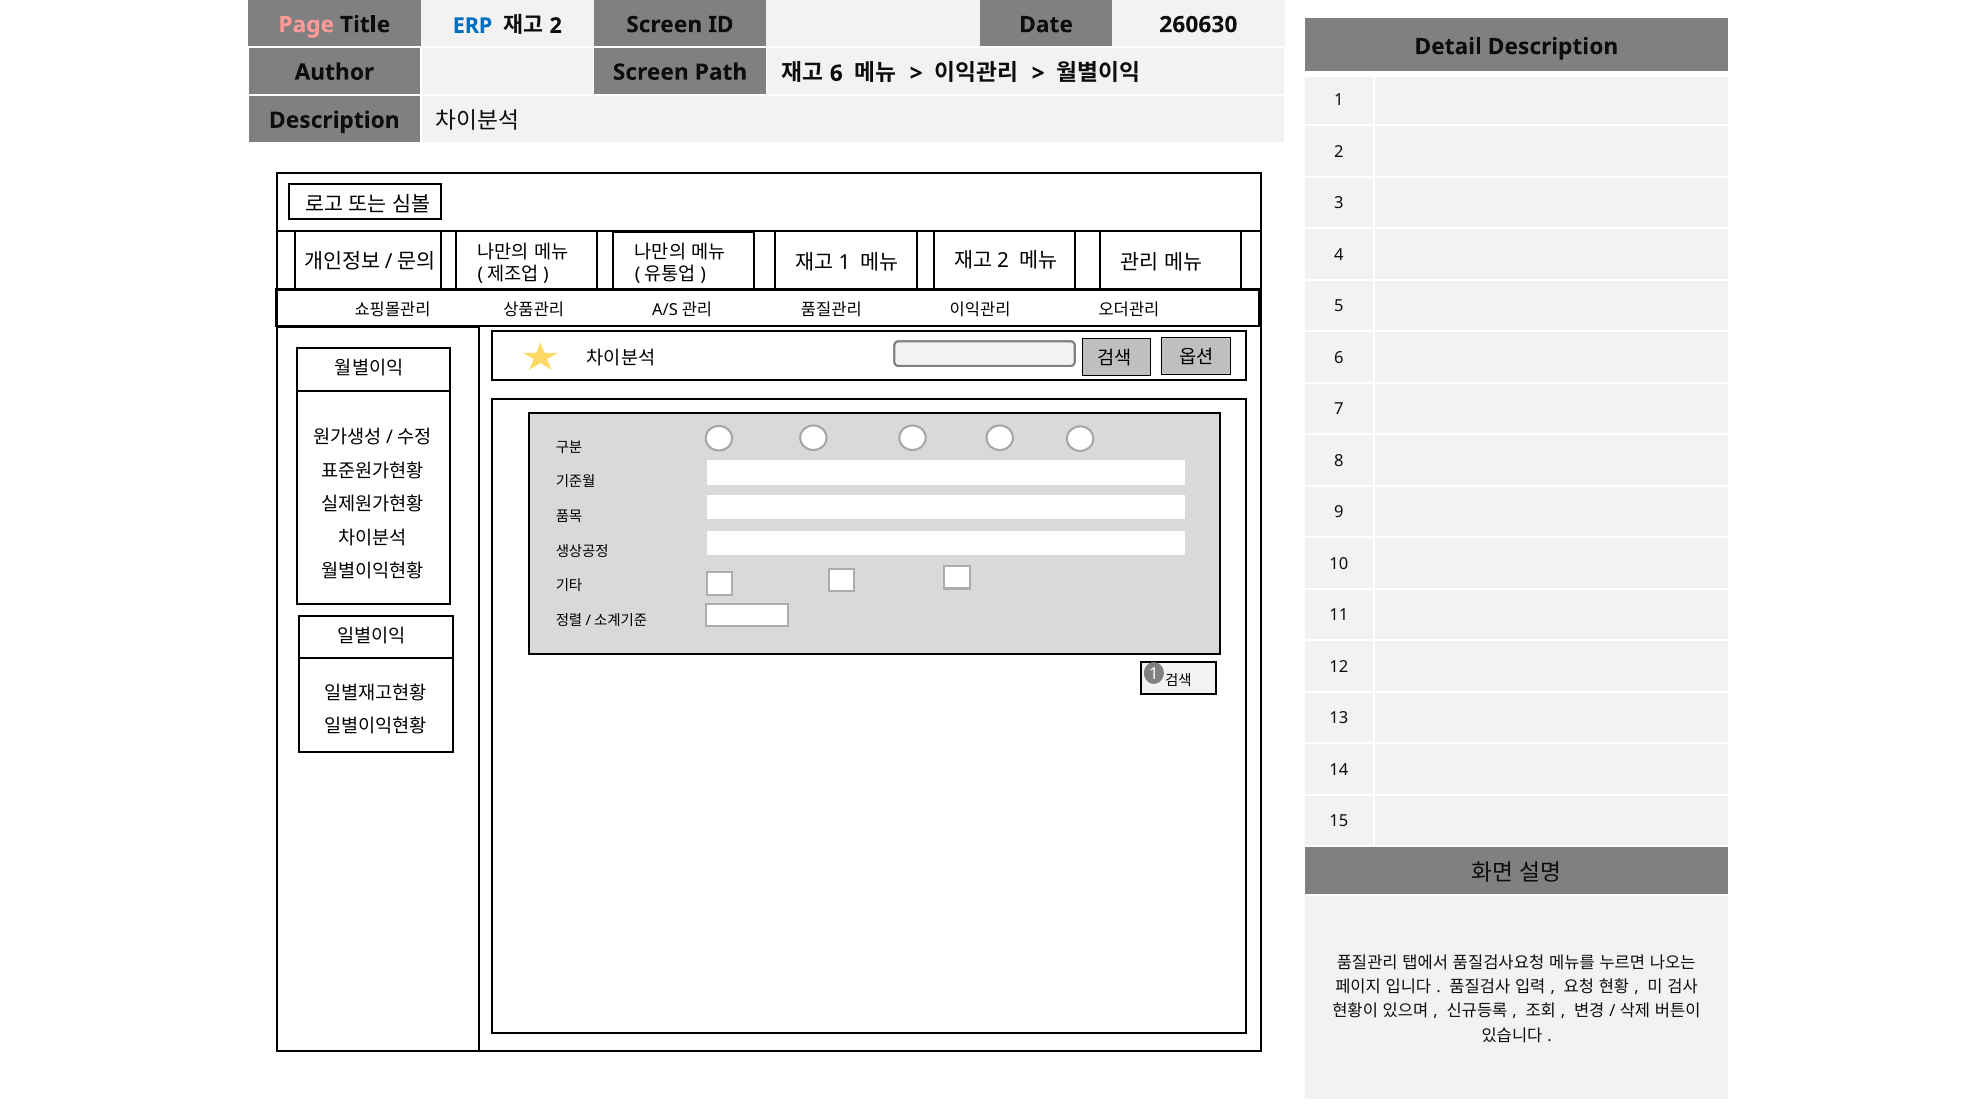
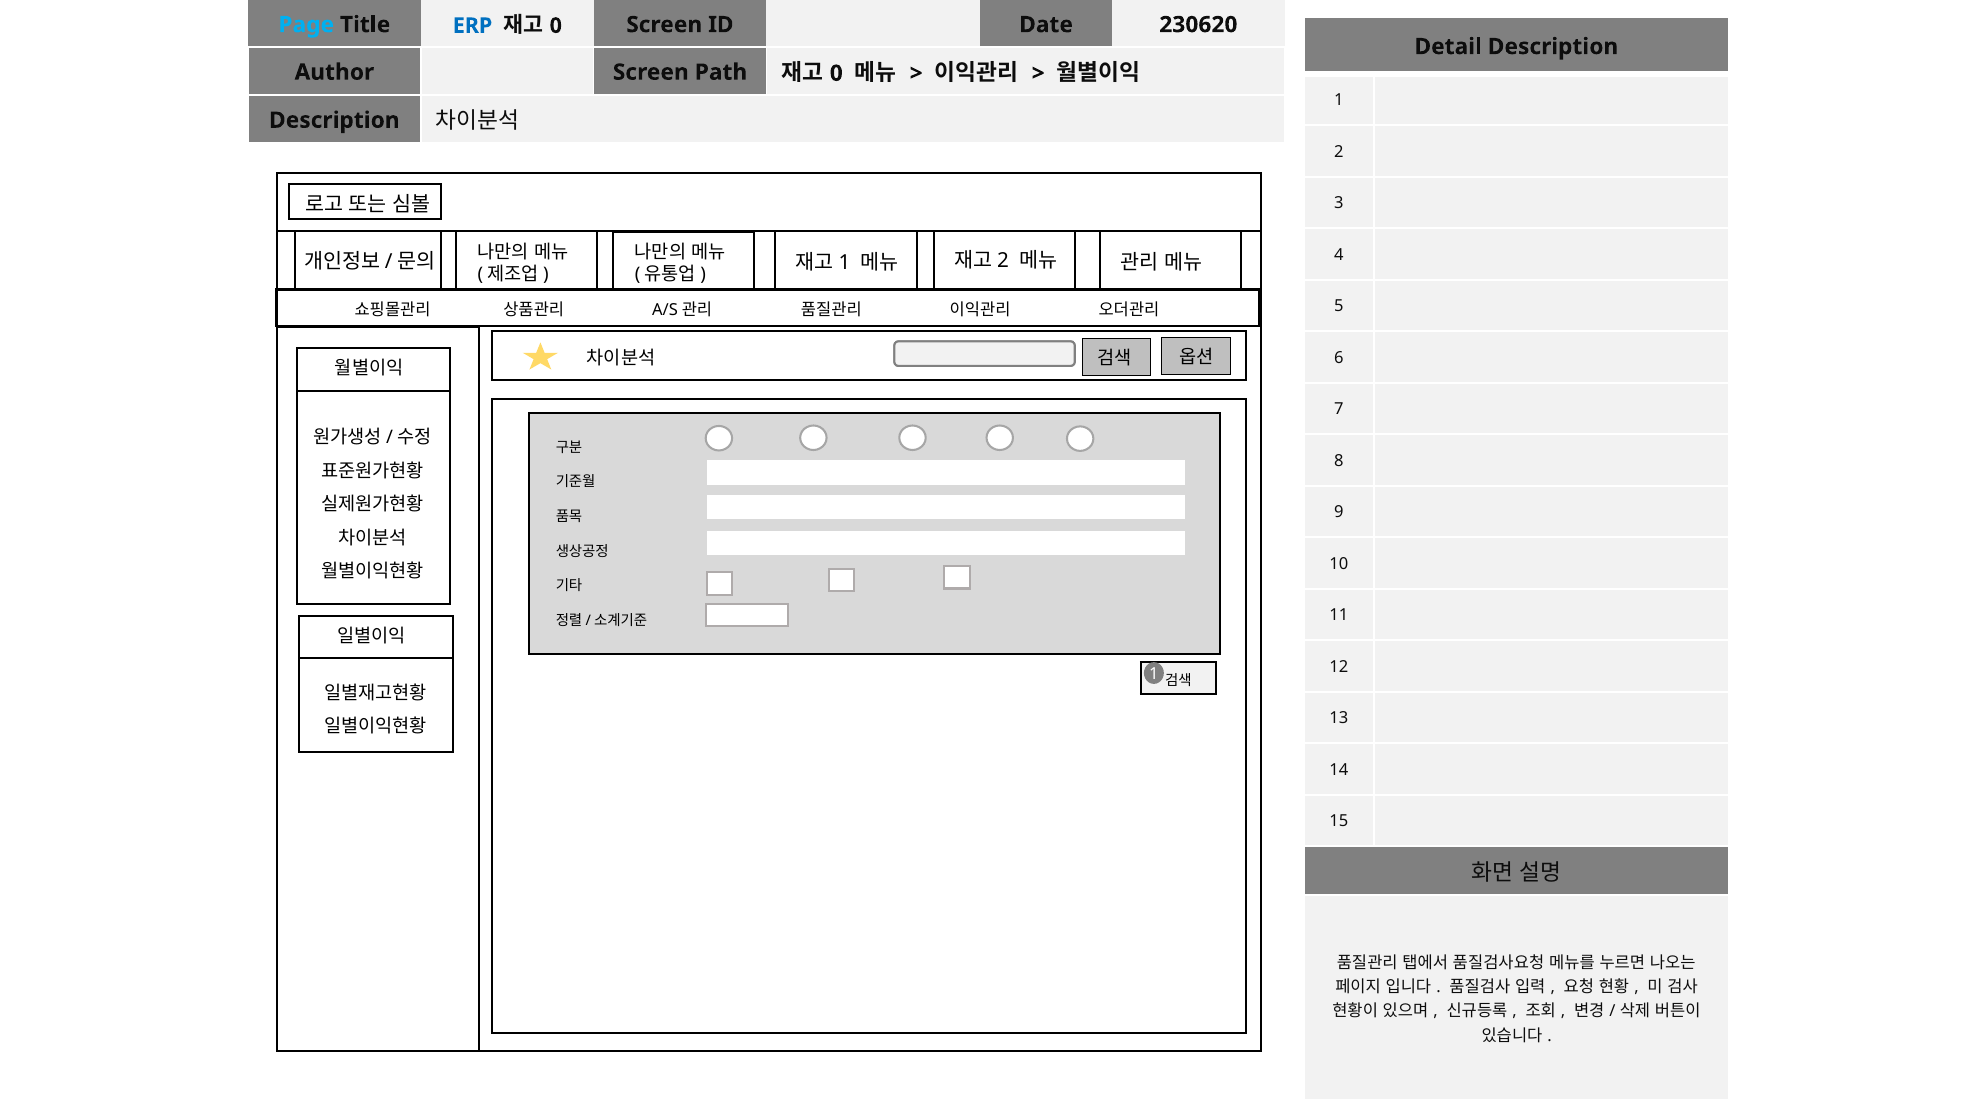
Page colour: pink -> light blue (306, 25)
2: 2 -> 0 (556, 26)
260630: 260630 -> 230620 (1198, 25)
6: 6 -> 0 (836, 73)
